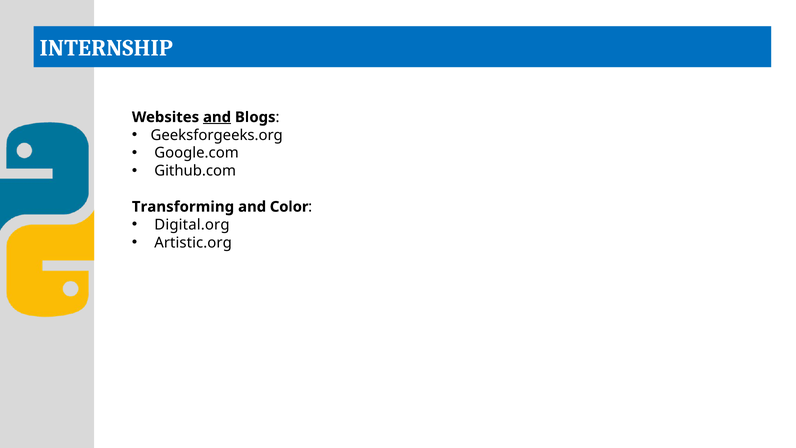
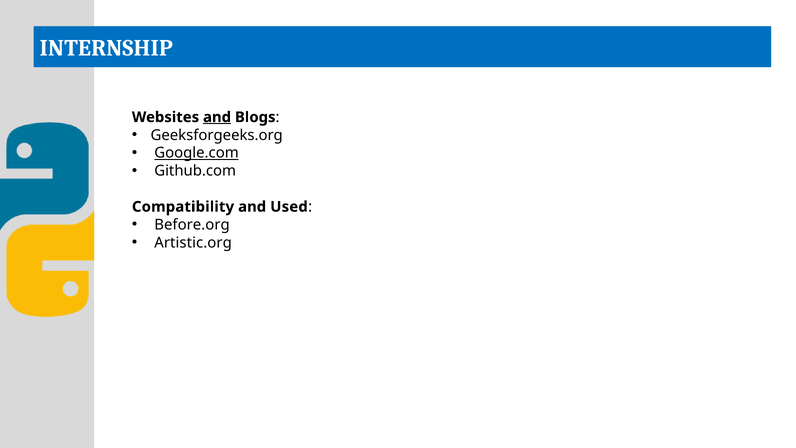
Google.com underline: none -> present (197, 153)
Transforming: Transforming -> Compatibility (183, 207)
Color: Color -> Used (289, 207)
Digital.org: Digital.org -> Before.org (192, 225)
